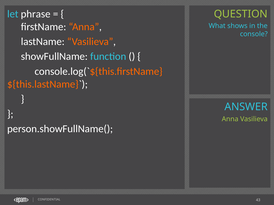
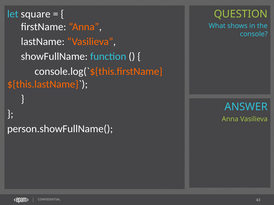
phrase: phrase -> square (36, 14)
